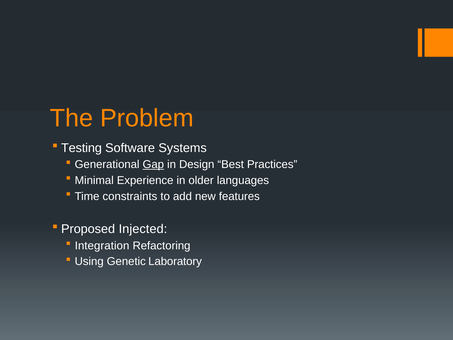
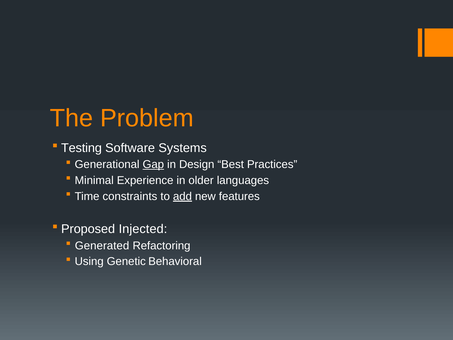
add underline: none -> present (182, 196)
Integration: Integration -> Generated (102, 245)
Laboratory: Laboratory -> Behavioral (175, 261)
